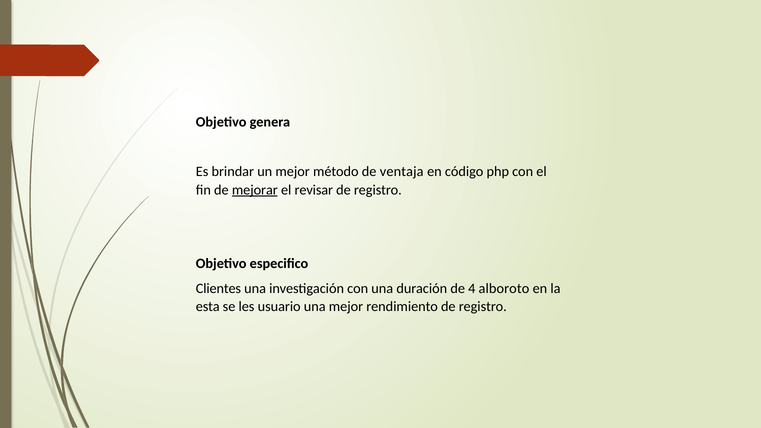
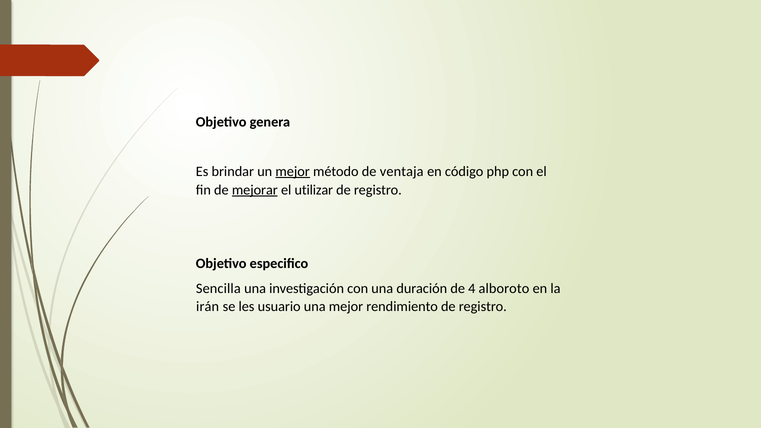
mejor underline: none -> present (293, 172)
revisar: revisar -> utilizar (314, 190)
Clientes: Clientes -> Sencilla (218, 288)
esta: esta -> irán (208, 307)
